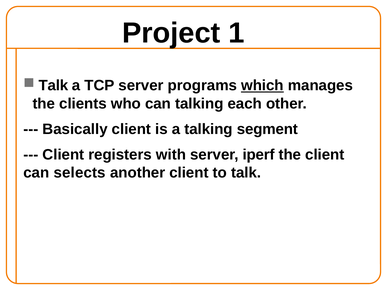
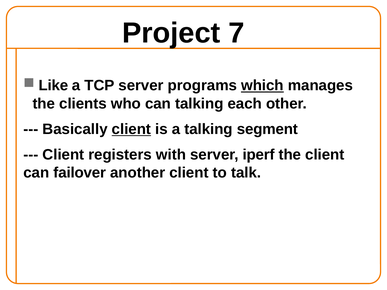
1: 1 -> 7 (236, 33)
Talk: Talk -> Like (53, 86)
client underline: none -> present (131, 129)
selects: selects -> failover (80, 173)
